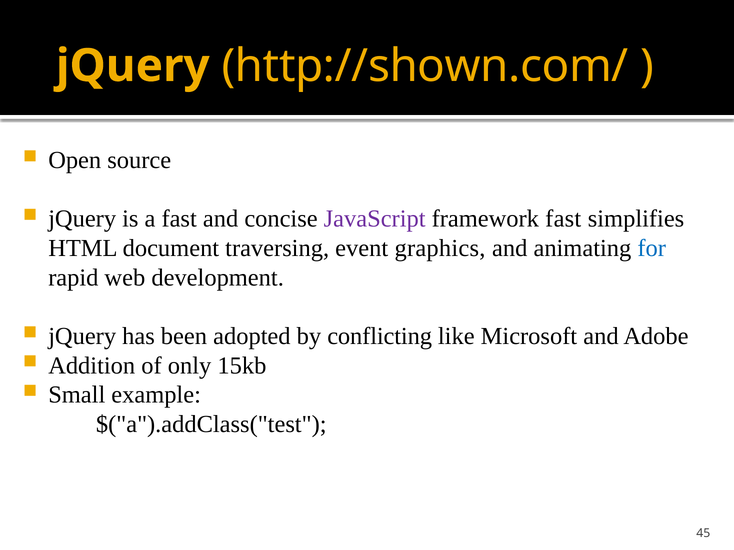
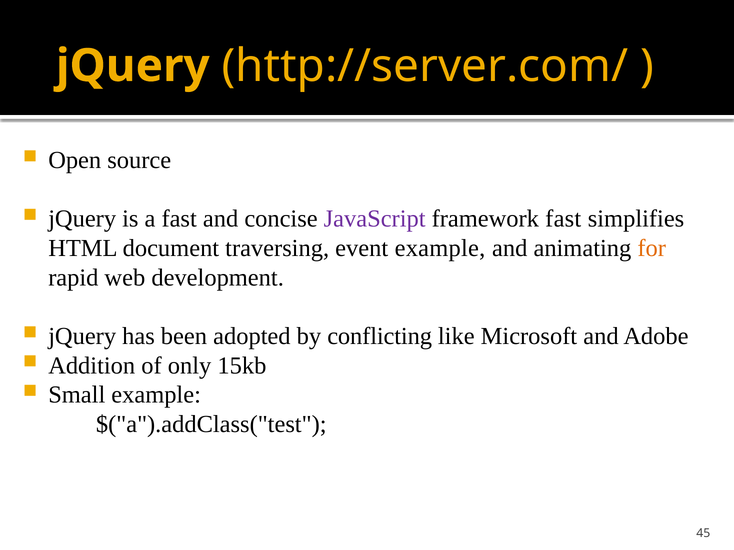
http://shown.com/: http://shown.com/ -> http://server.com/ (425, 66)
event graphics: graphics -> example (440, 248)
for colour: blue -> orange (652, 248)
